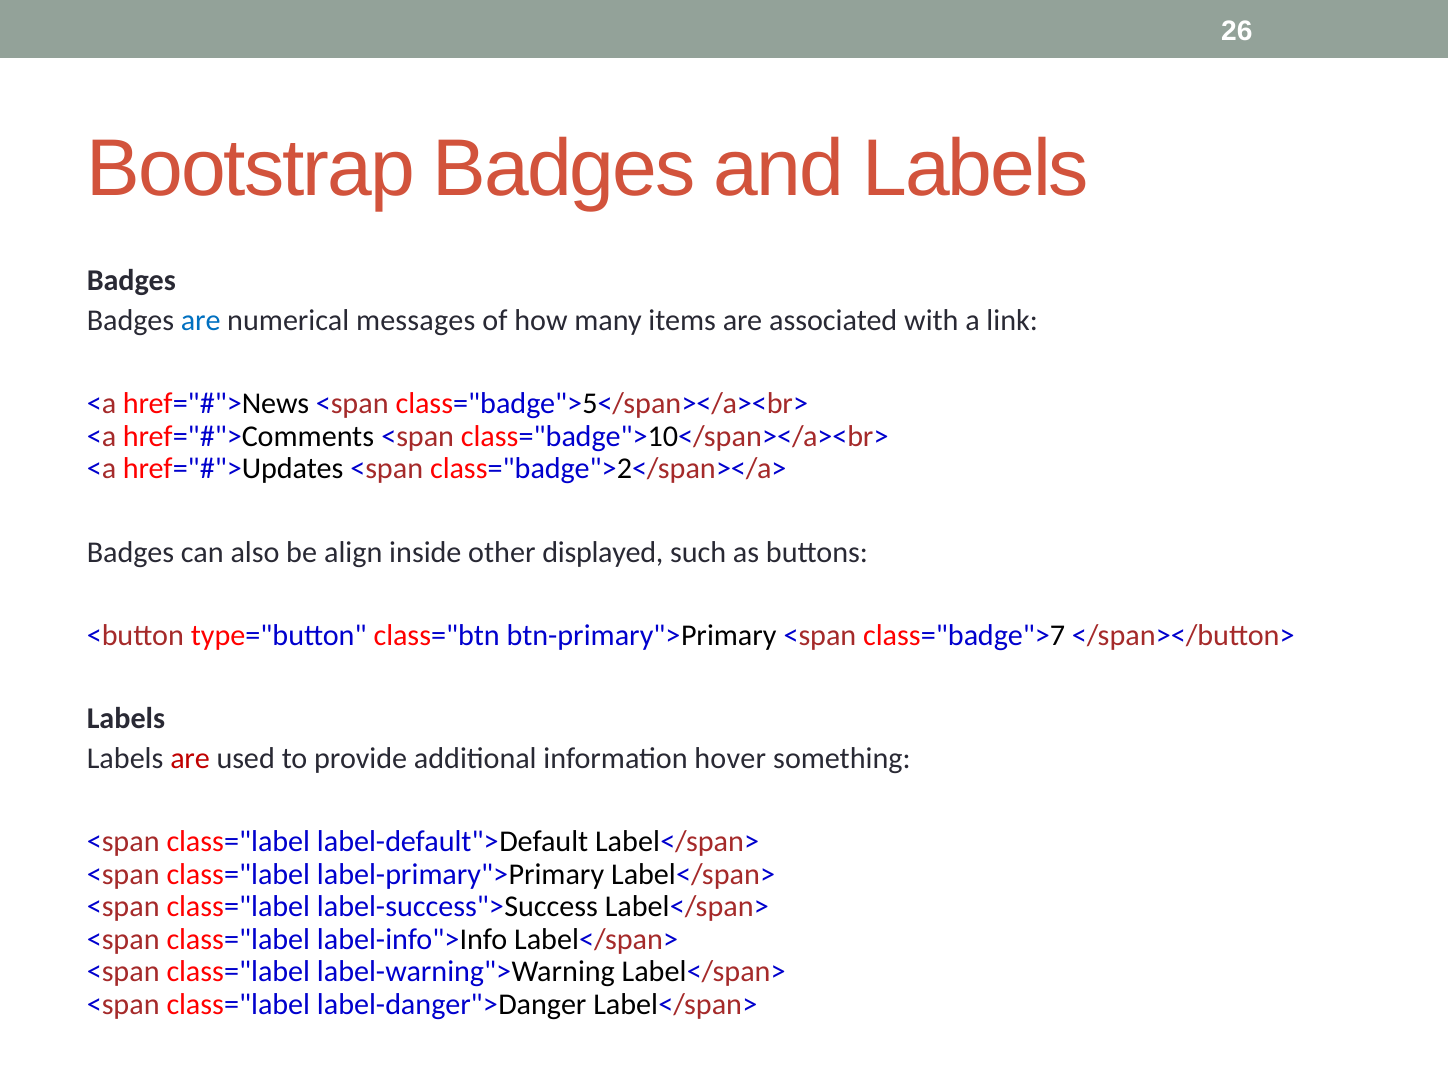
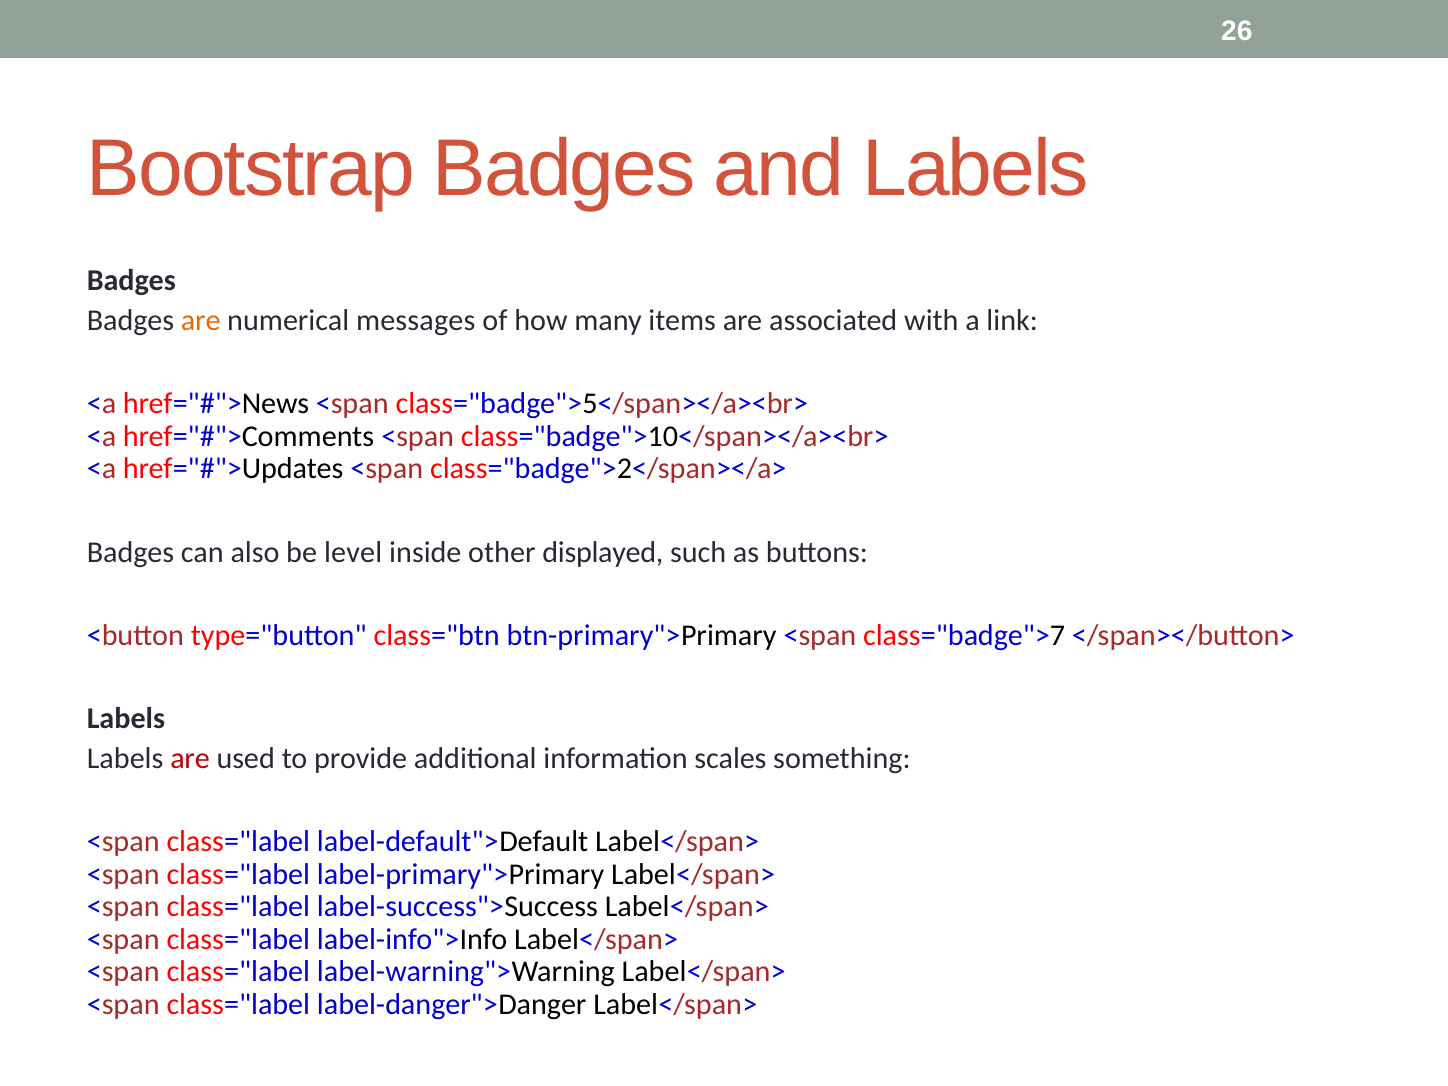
are colour: blue -> orange (201, 321)
align: align -> level (353, 552)
hover: hover -> scales (730, 758)
